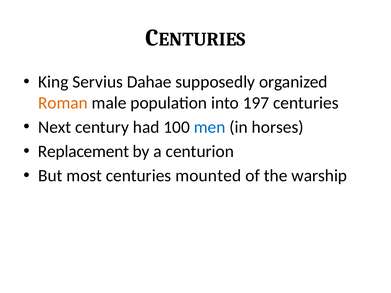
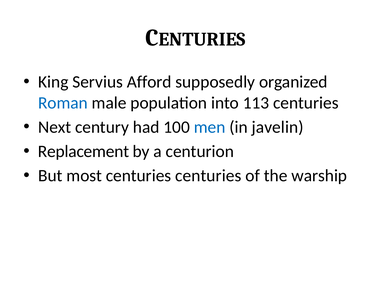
Dahae: Dahae -> Afford (149, 82)
Roman colour: orange -> blue (63, 103)
197: 197 -> 113 (256, 103)
horses: horses -> javelin (278, 127)
centuries mounted: mounted -> centuries (208, 176)
